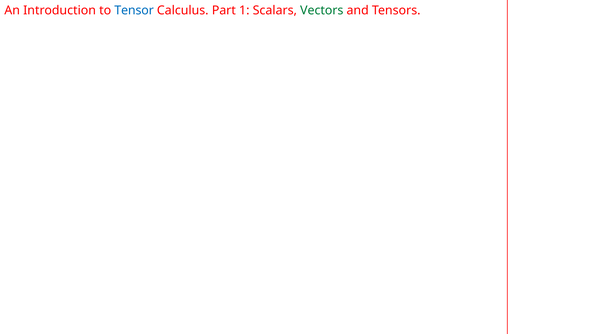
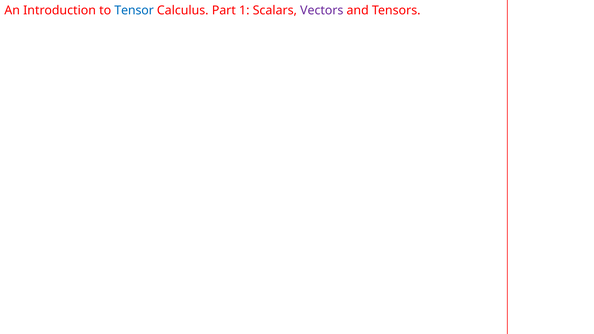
Vectors colour: green -> purple (322, 10)
